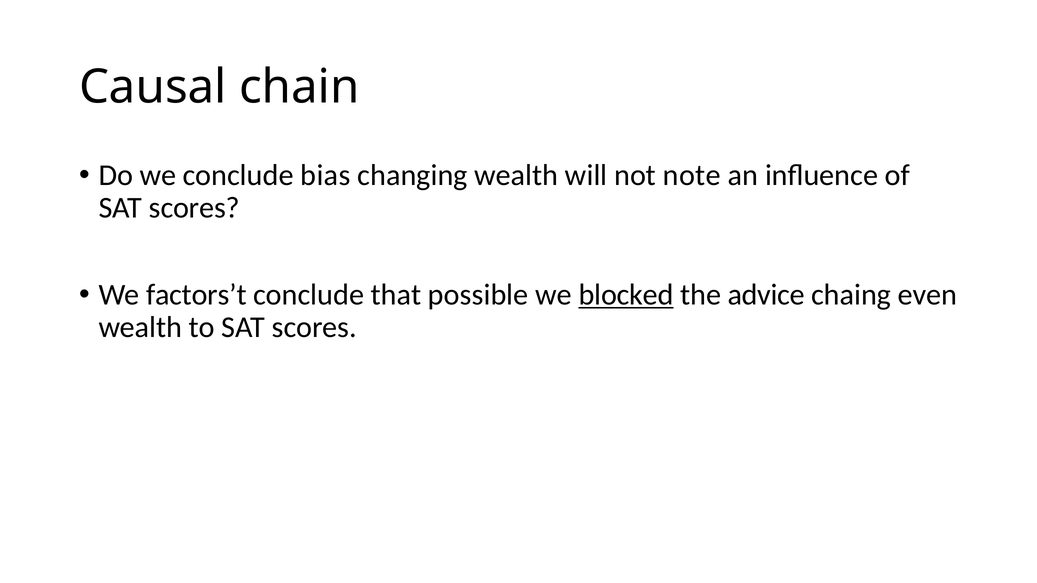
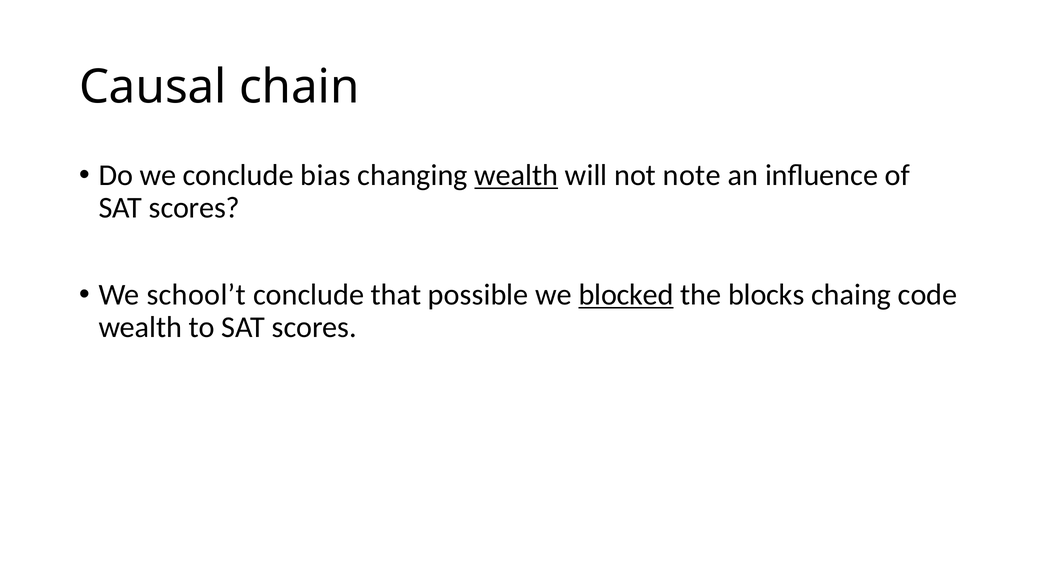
wealth underline: none -> present (516, 175)
factors’t: factors’t -> school’t (196, 295)
advice: advice -> blocks (766, 295)
even: even -> code (928, 295)
